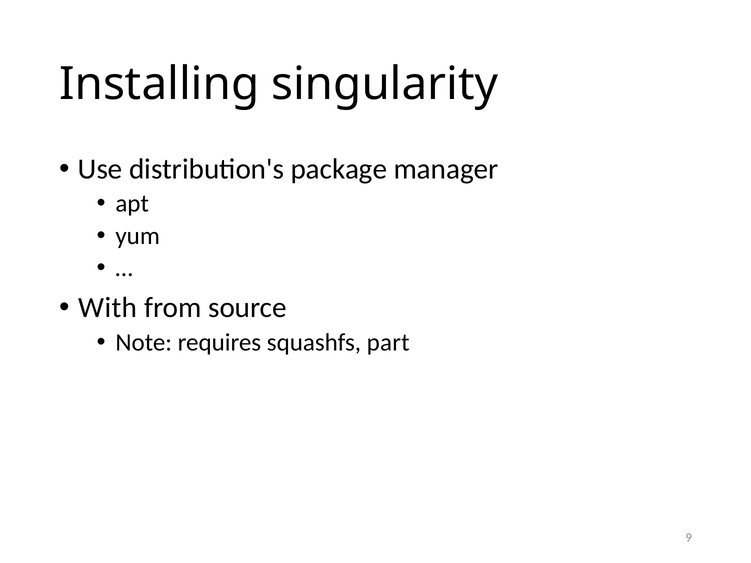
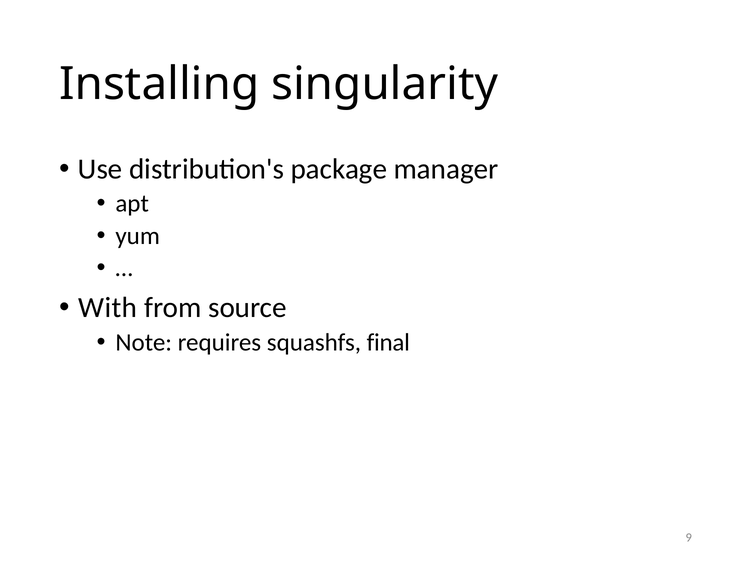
part: part -> final (388, 342)
